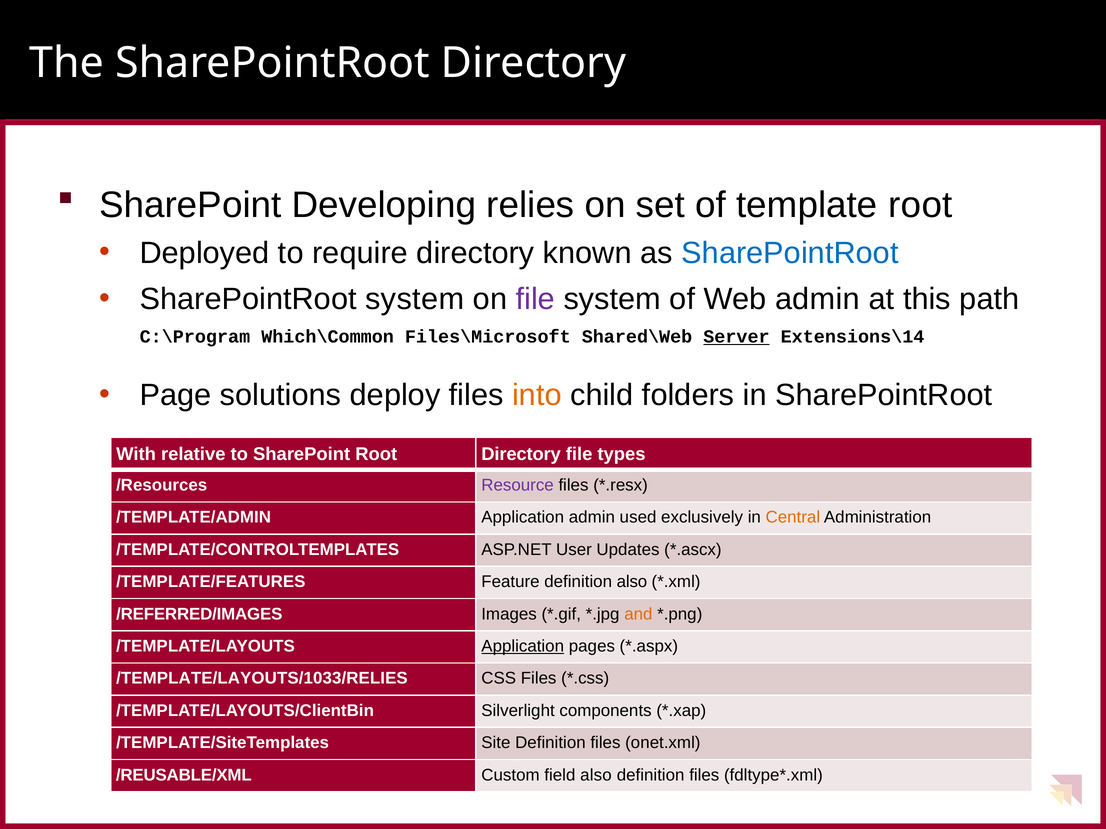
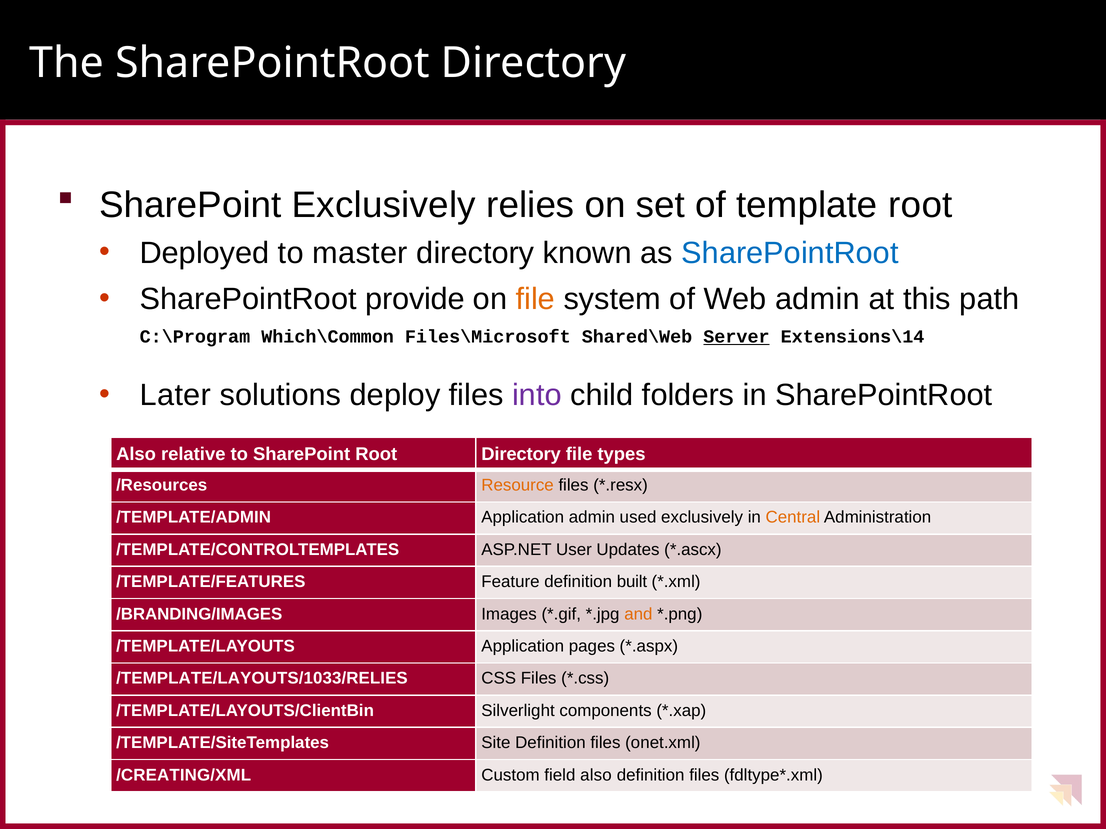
SharePoint Developing: Developing -> Exclusively (384, 205)
require: require -> master (360, 253)
SharePointRoot system: system -> provide (415, 299)
file colour: purple -> orange (535, 299)
Page: Page -> Later (175, 396)
into colour: orange -> purple (537, 396)
With: With -> Also (136, 455)
Resource colour: purple -> orange (518, 485)
definition also: also -> built (632, 582)
/REFERRED/IMAGES: /REFERRED/IMAGES -> /BRANDING/IMAGES (199, 614)
Application underline: present -> none (523, 647)
/REUSABLE/XML: /REUSABLE/XML -> /CREATING/XML (184, 775)
